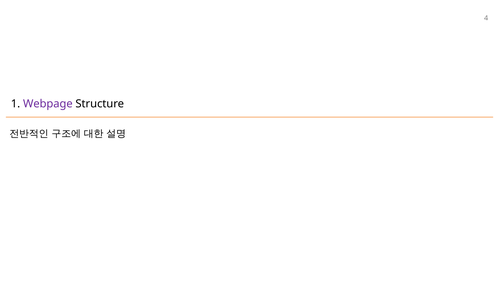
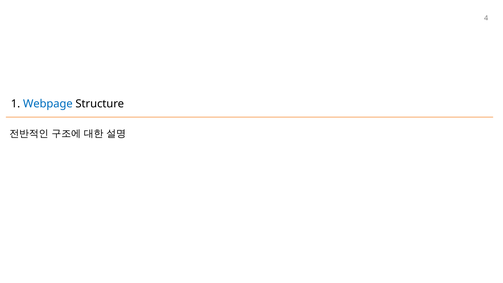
Webpage colour: purple -> blue (48, 104)
